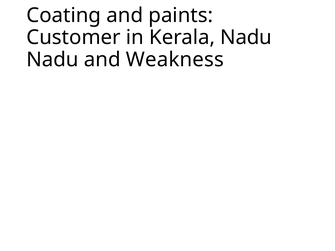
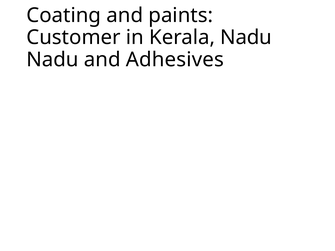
Weakness: Weakness -> Adhesives (175, 60)
